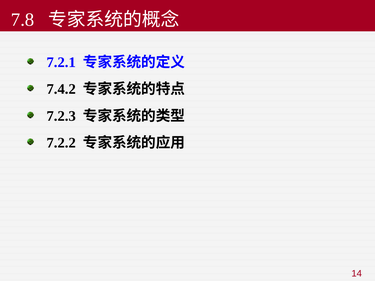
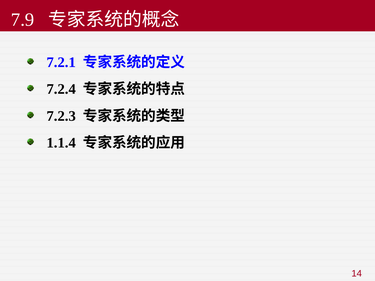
7.8: 7.8 -> 7.9 (23, 20)
7.4.2: 7.4.2 -> 7.2.4 (61, 89)
7.2.2: 7.2.2 -> 1.1.4 (61, 143)
